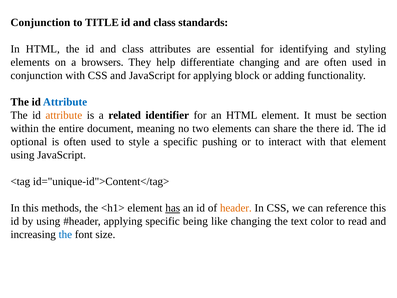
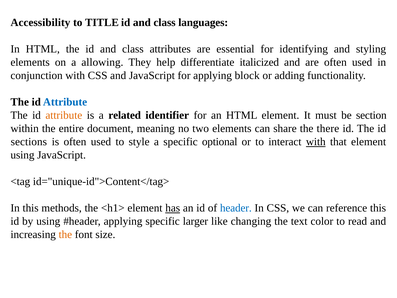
Conjunction: Conjunction -> Accessibility (40, 23)
standards: standards -> languages (203, 23)
browsers: browsers -> allowing (102, 62)
differentiate changing: changing -> italicized (259, 62)
optional: optional -> sections (29, 142)
pushing: pushing -> optional (220, 142)
with underline: none -> present (316, 142)
header colour: orange -> blue (236, 208)
being: being -> larger (195, 221)
the colour: blue -> orange (65, 234)
